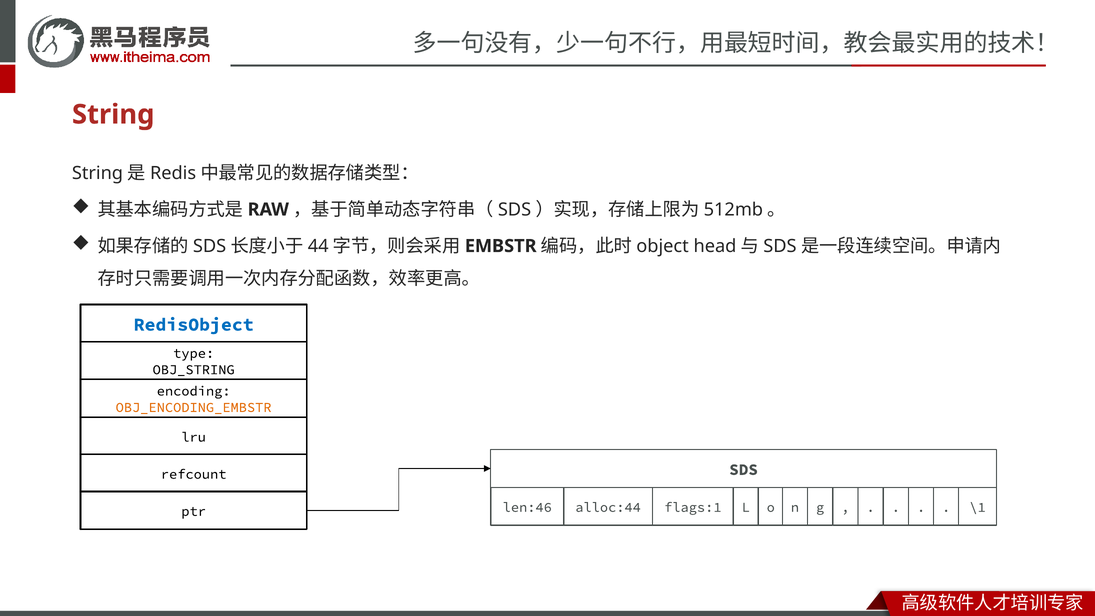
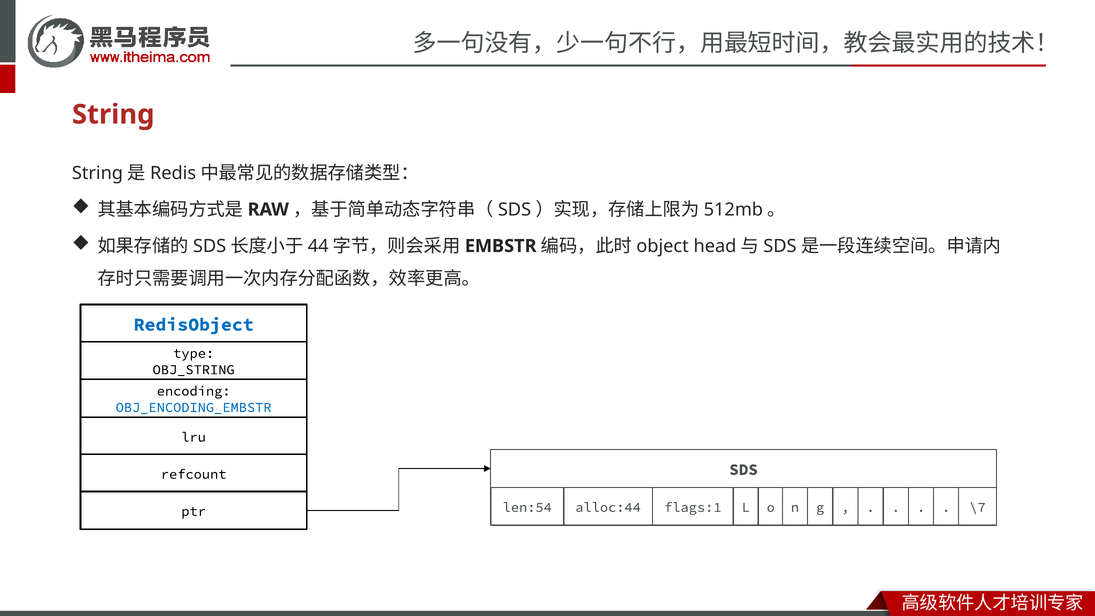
OBJ_ENCODING_EMBSTR colour: orange -> blue (194, 407)
len:46: len:46 -> len:54 (527, 507)
\1: \1 -> \7 (978, 507)
